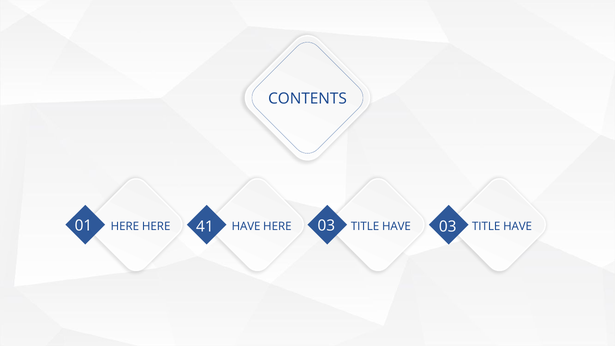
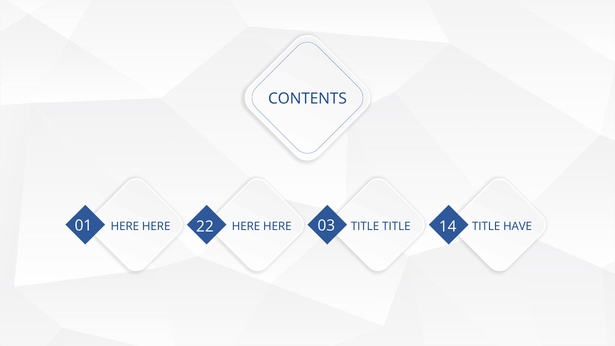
41: 41 -> 22 (205, 227)
03 03: 03 -> 14 (448, 227)
HAVE: HAVE -> HERE (246, 226)
HERE TITLE HAVE: HAVE -> TITLE (396, 226)
